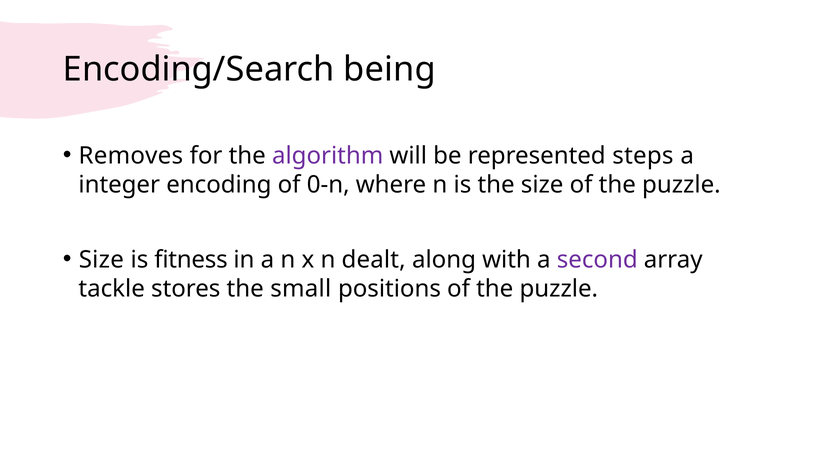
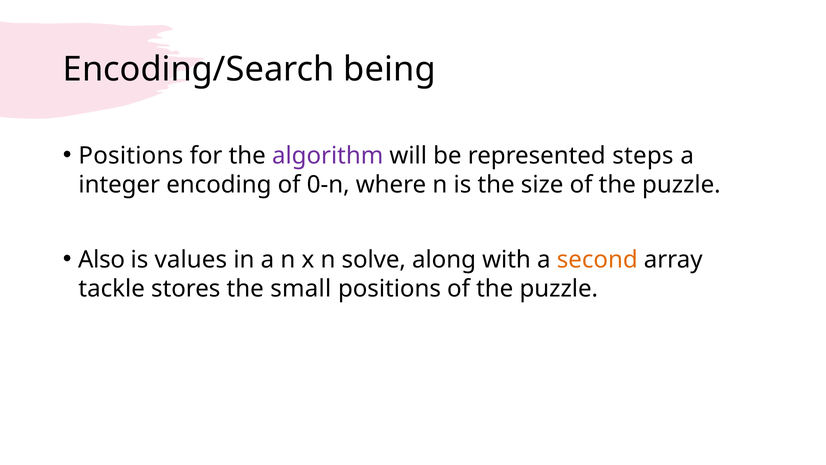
Removes: Removes -> Positions (131, 156)
Size: Size -> Also (102, 260)
fitness: fitness -> values (191, 260)
dealt: dealt -> solve (374, 260)
second colour: purple -> orange (597, 260)
